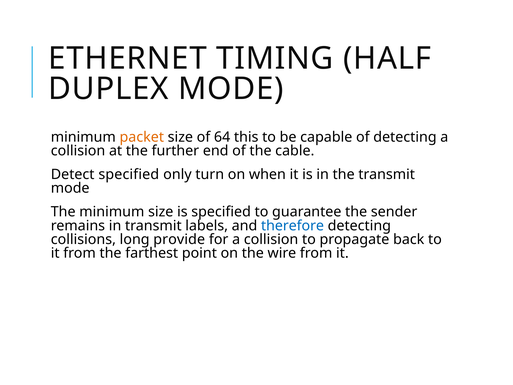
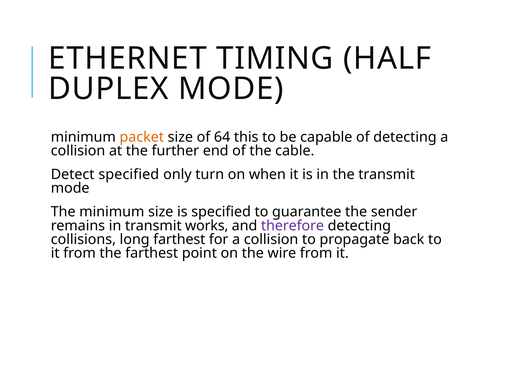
labels: labels -> works (207, 225)
therefore colour: blue -> purple (293, 225)
long provide: provide -> farthest (179, 239)
